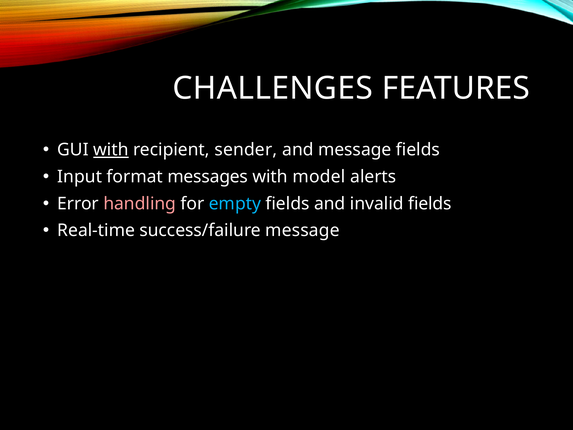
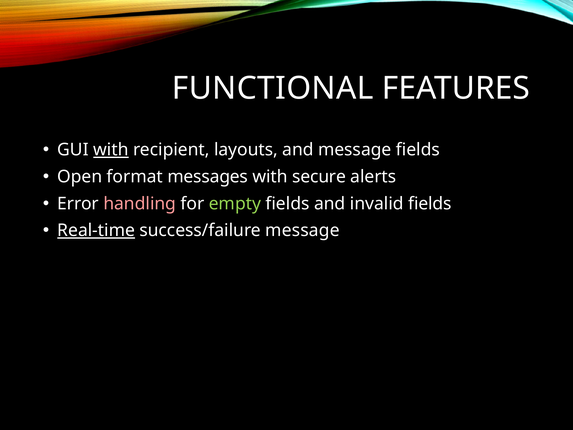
CHALLENGES: CHALLENGES -> FUNCTIONAL (273, 88)
sender: sender -> layouts (246, 150)
Input: Input -> Open (80, 177)
model: model -> secure (319, 177)
empty colour: light blue -> light green (235, 203)
Real-time underline: none -> present (96, 230)
